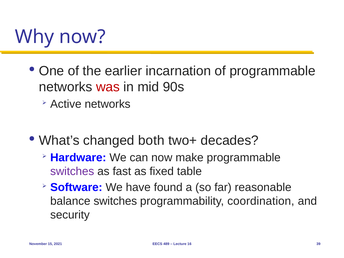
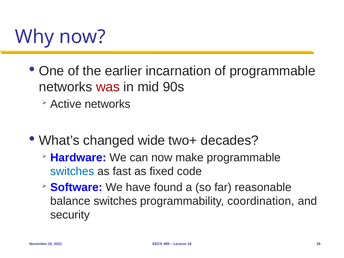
both: both -> wide (152, 140)
switches colour: purple -> blue (72, 171)
table: table -> code (189, 171)
